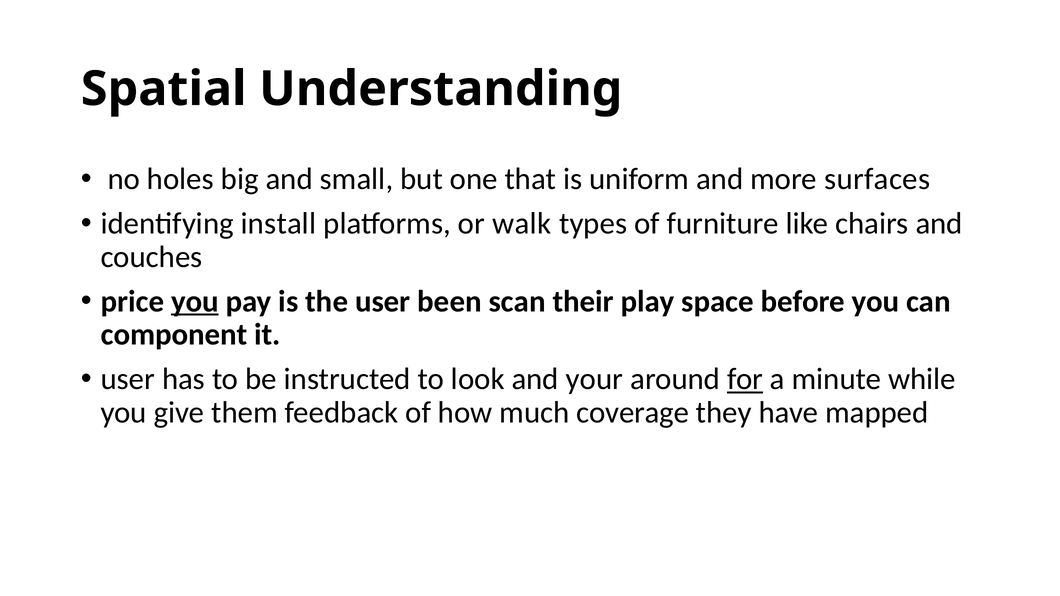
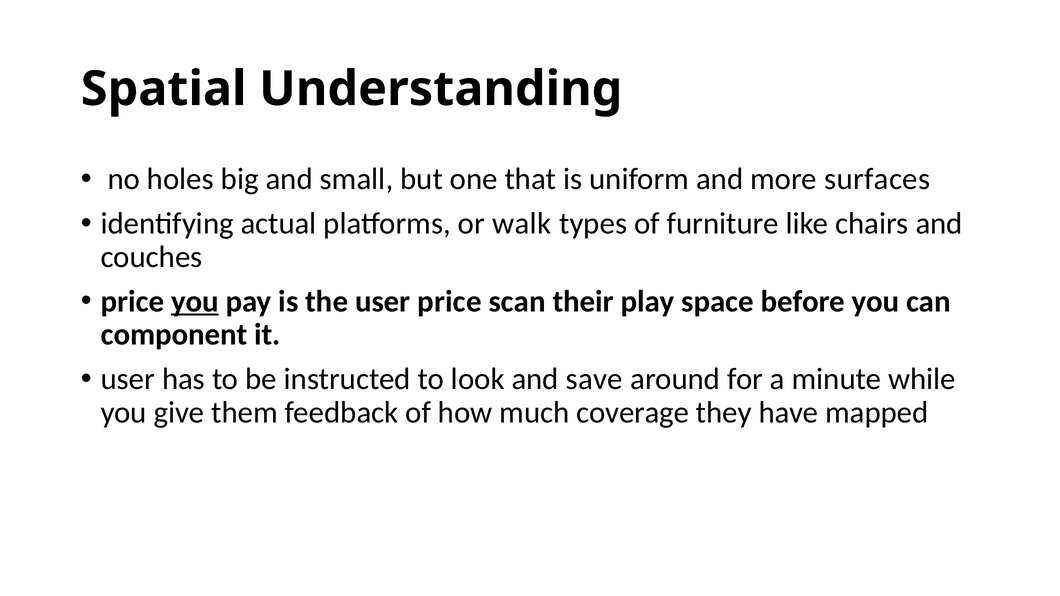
install: install -> actual (279, 224)
user been: been -> price (449, 302)
your: your -> save (594, 379)
for underline: present -> none (745, 379)
